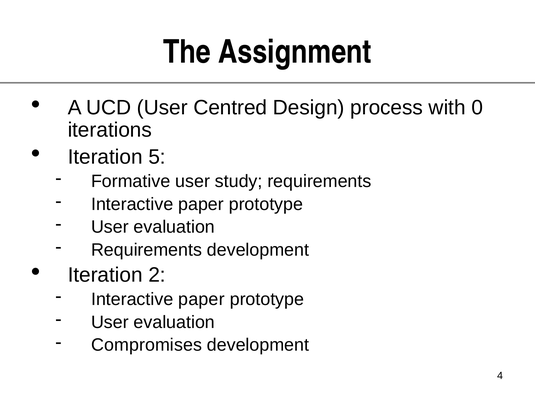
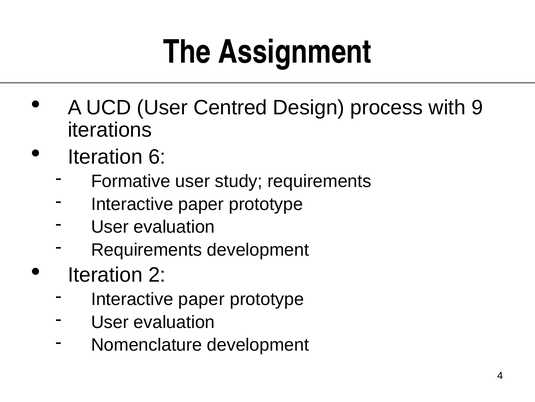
0: 0 -> 9 (477, 107)
5: 5 -> 6 (157, 156)
Compromises: Compromises -> Nomenclature (147, 344)
